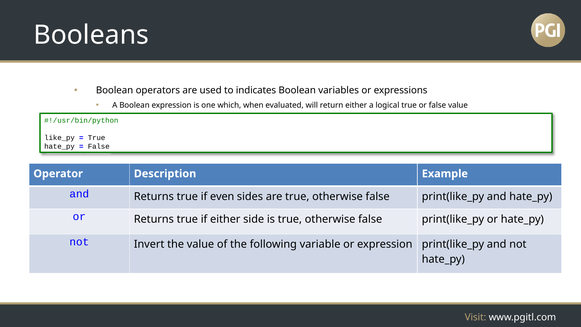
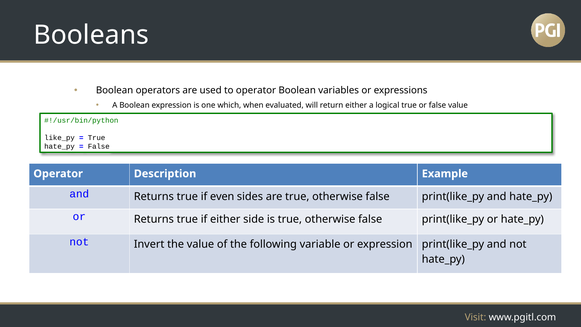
to indicates: indicates -> operator (256, 90)
